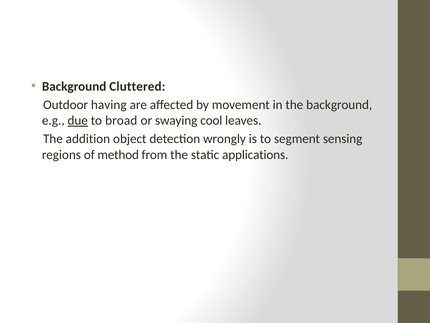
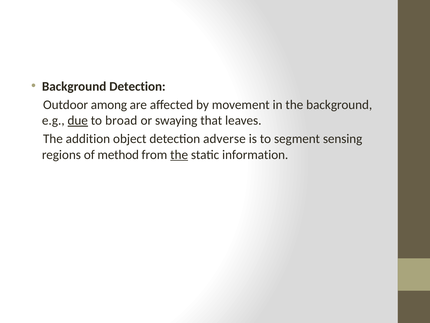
Background Cluttered: Cluttered -> Detection (137, 86)
having: having -> among (109, 105)
cool: cool -> that (211, 120)
wrongly: wrongly -> adverse (224, 139)
the underline: none -> present (179, 154)
applications: applications -> information (255, 154)
